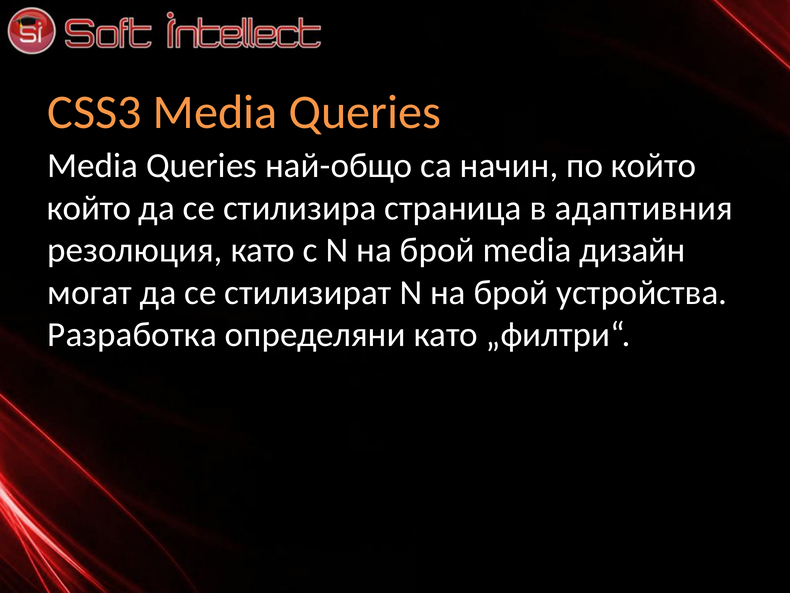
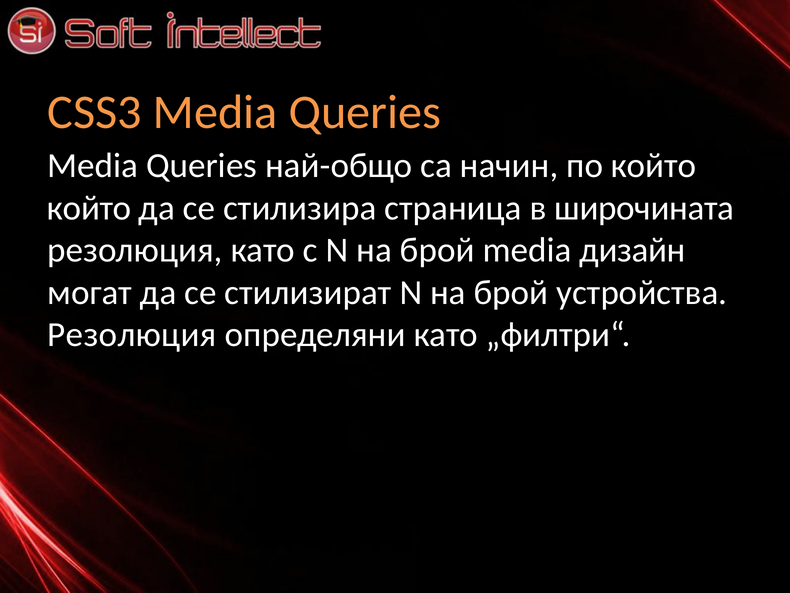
адаптивния: адаптивния -> широчината (644, 208)
Разработка: Разработка -> Резолюция (132, 334)
